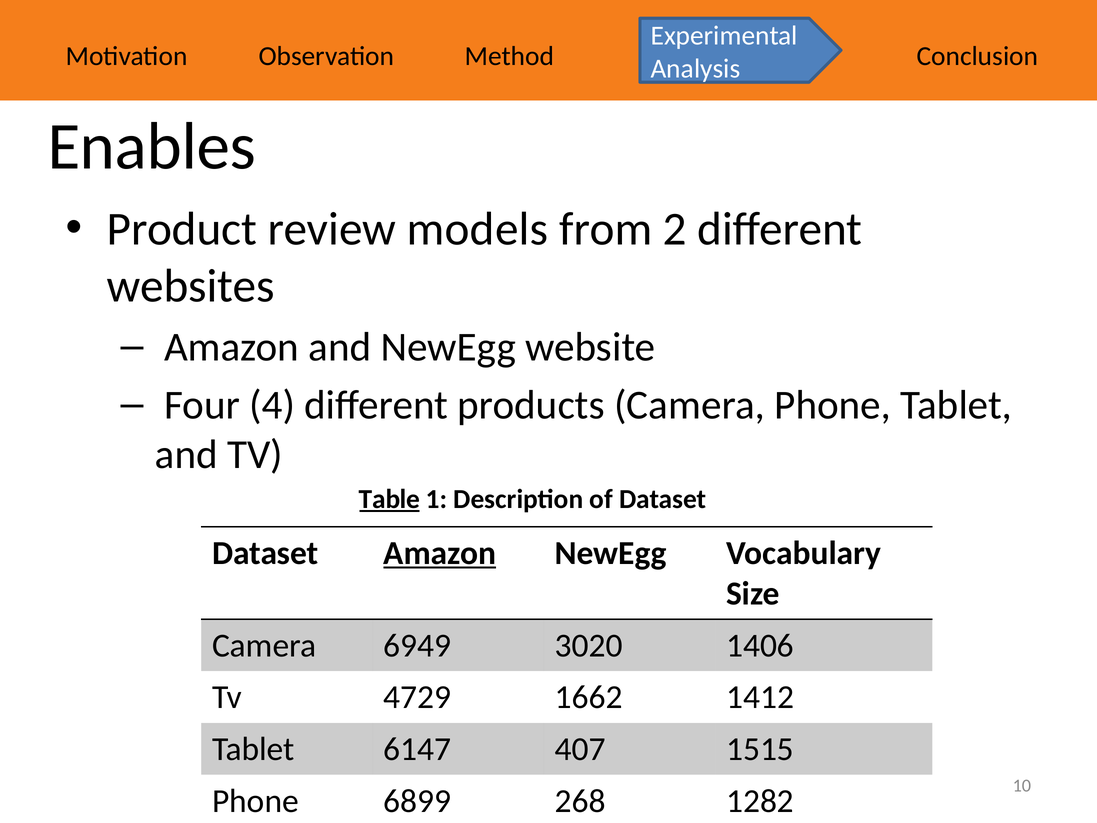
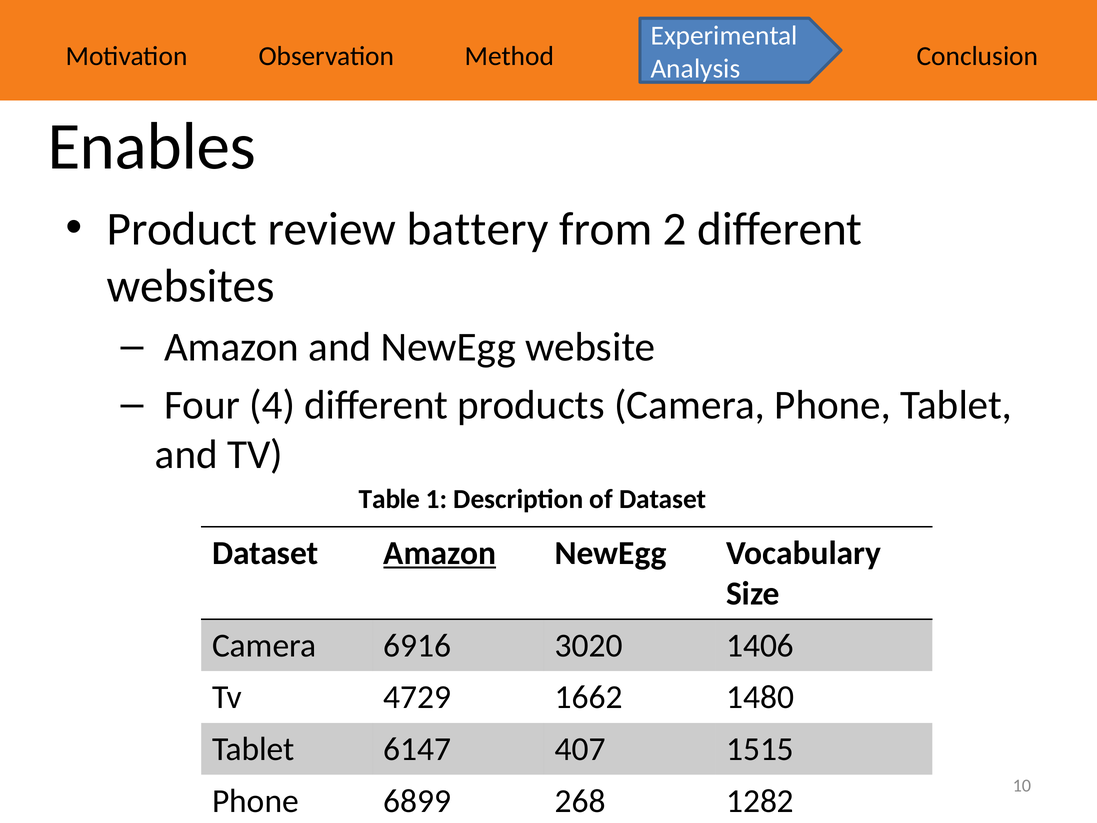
models: models -> battery (478, 229)
Table underline: present -> none (390, 499)
6949: 6949 -> 6916 (417, 645)
1412: 1412 -> 1480 (760, 697)
